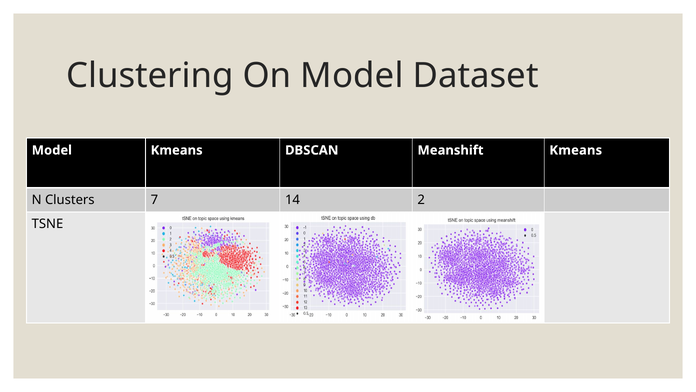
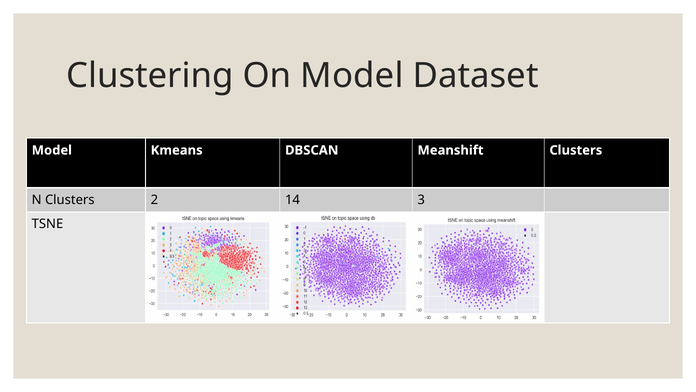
Meanshift Kmeans: Kmeans -> Clusters (576, 150)
7: 7 -> 2 (154, 200)
2: 2 -> 3 (421, 200)
